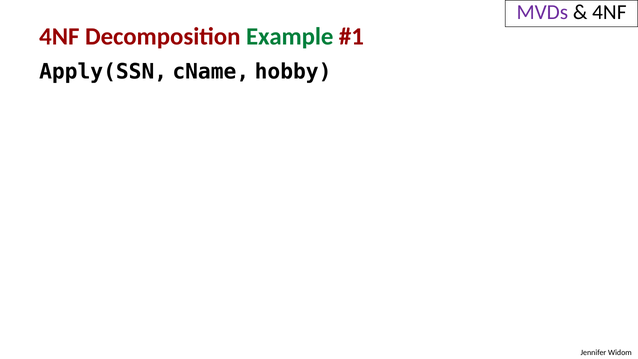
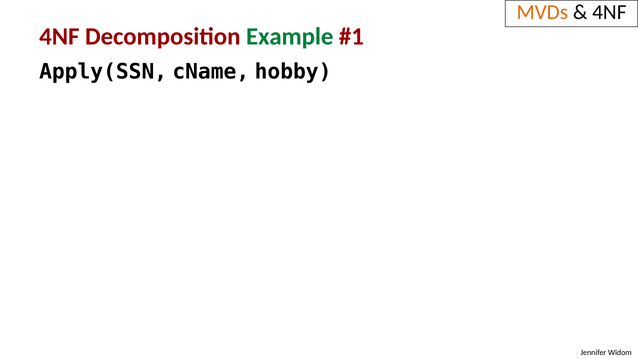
MVDs colour: purple -> orange (542, 12)
